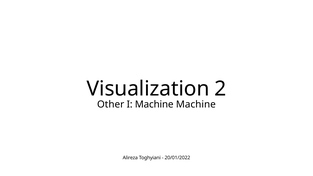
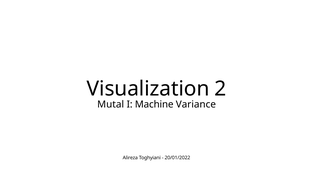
Other: Other -> Mutal (111, 104)
Machine Machine: Machine -> Variance (196, 104)
